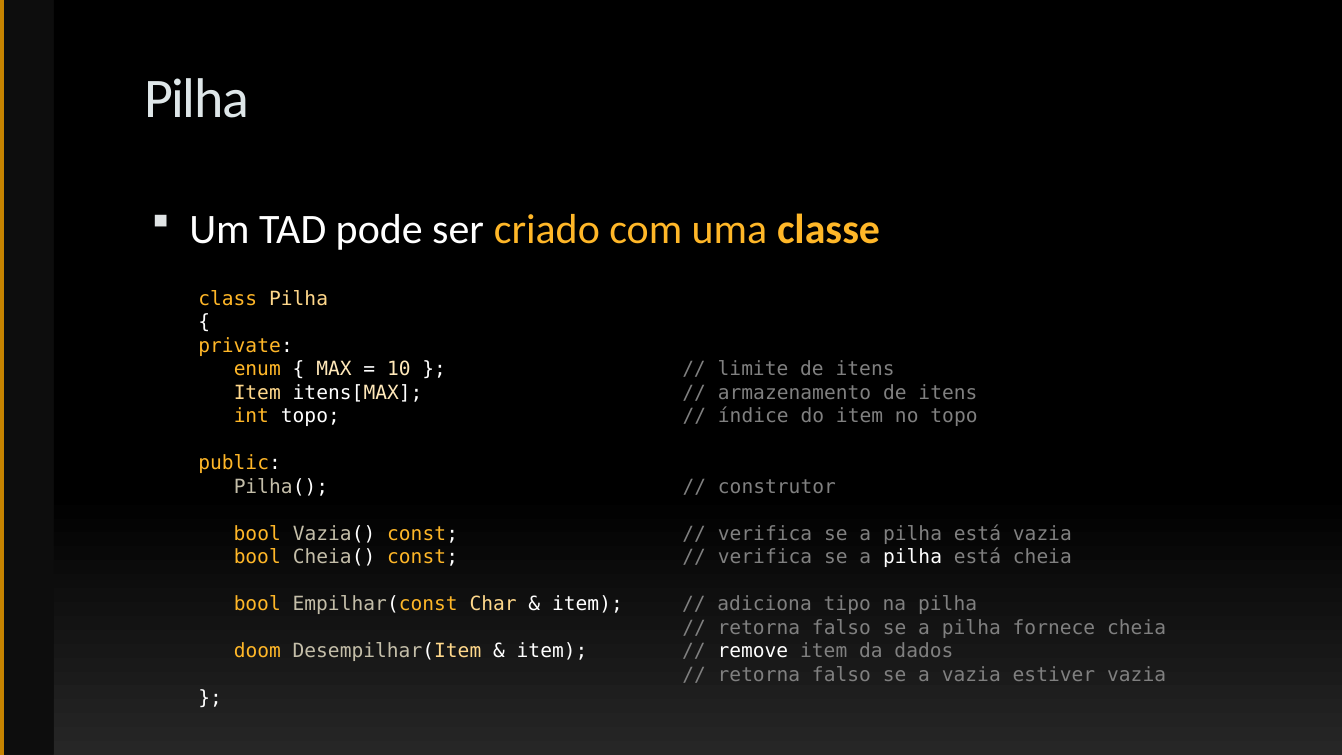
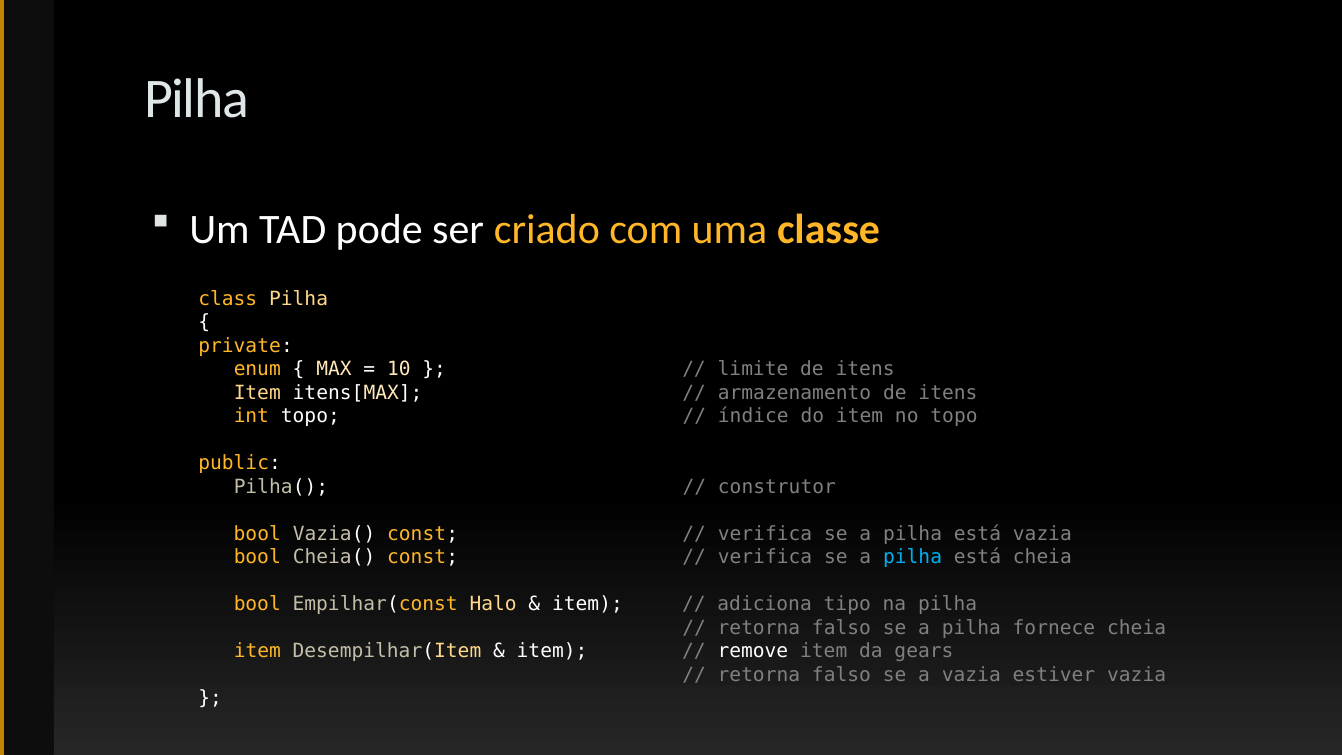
pilha colour: white -> light blue (913, 557)
Char: Char -> Halo (493, 604)
doom: doom -> item (257, 651)
dados: dados -> gears (924, 651)
